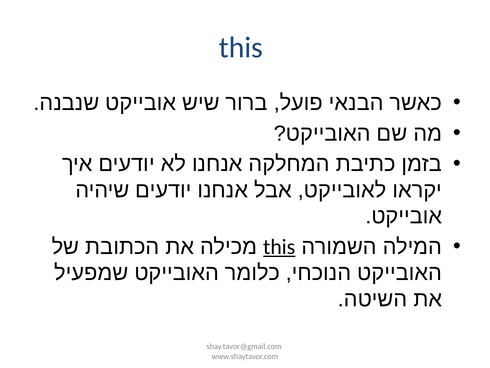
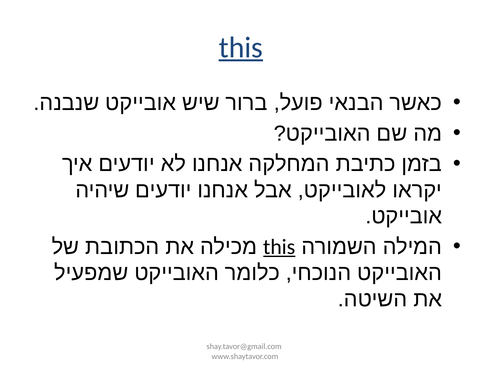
this underline: none -> present (241, 47)
